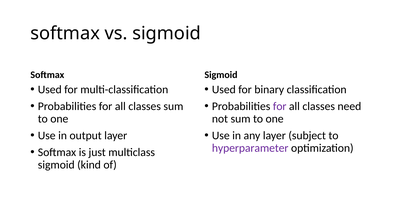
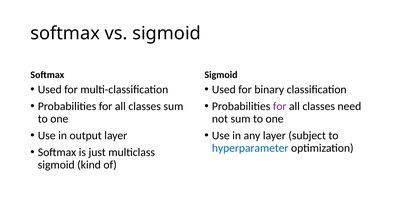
hyperparameter colour: purple -> blue (250, 148)
